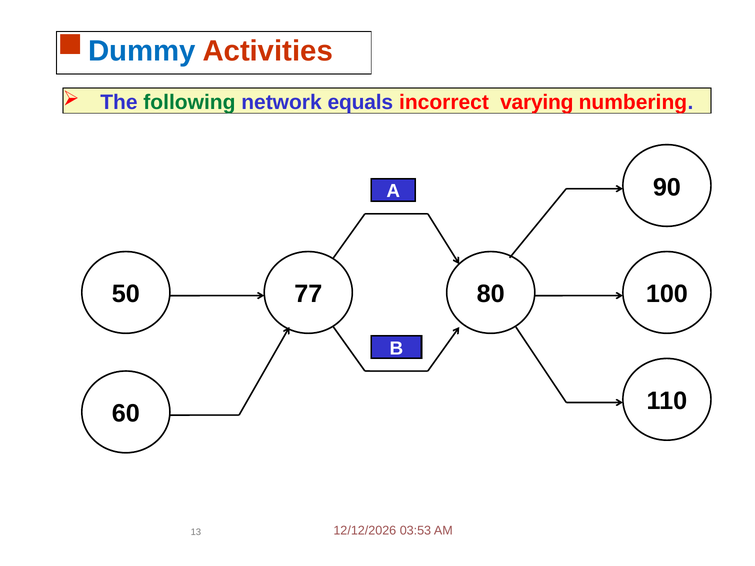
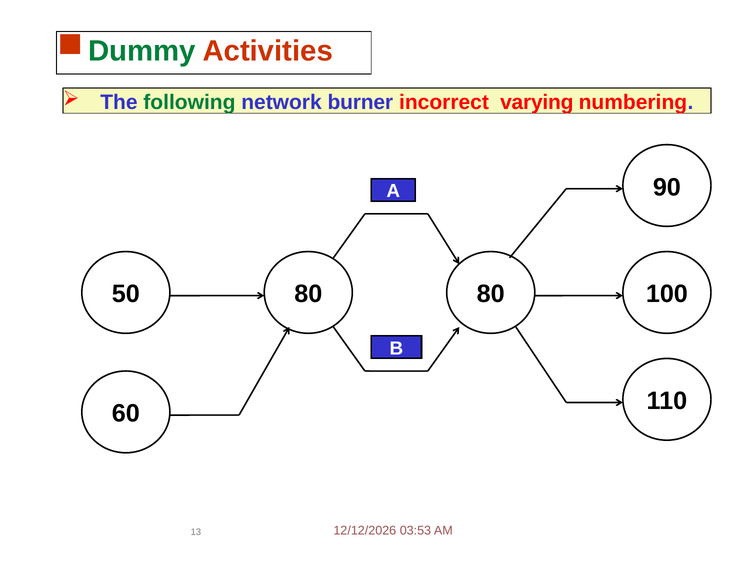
Dummy colour: blue -> green (142, 51)
equals: equals -> burner (360, 102)
50 77: 77 -> 80 (308, 294)
